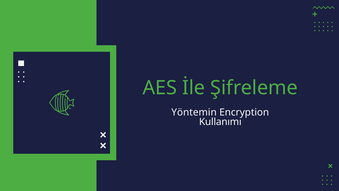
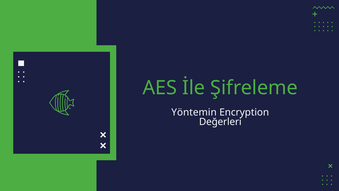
Kullanımı: Kullanımı -> Değerleri (220, 122)
